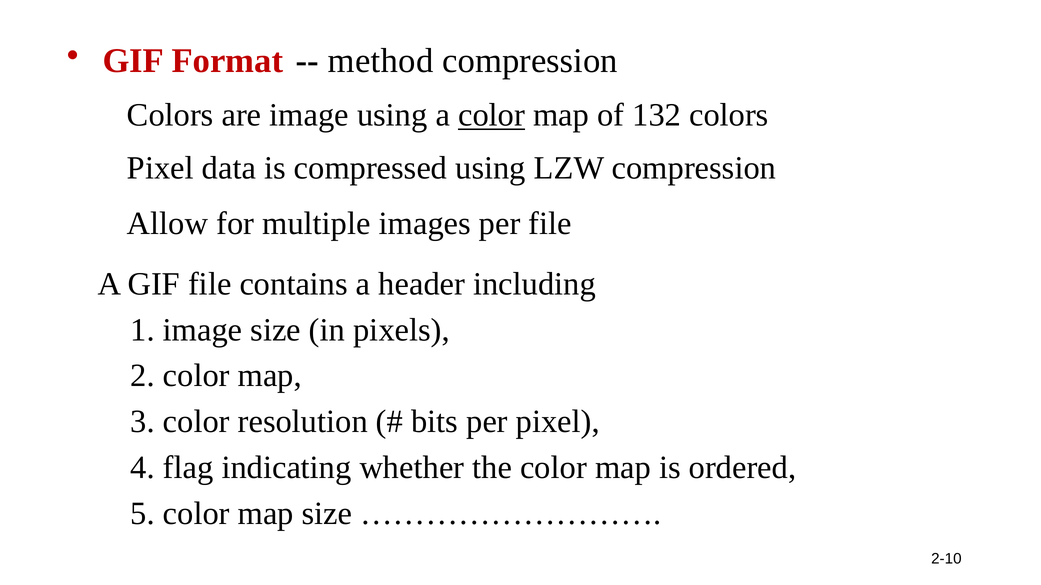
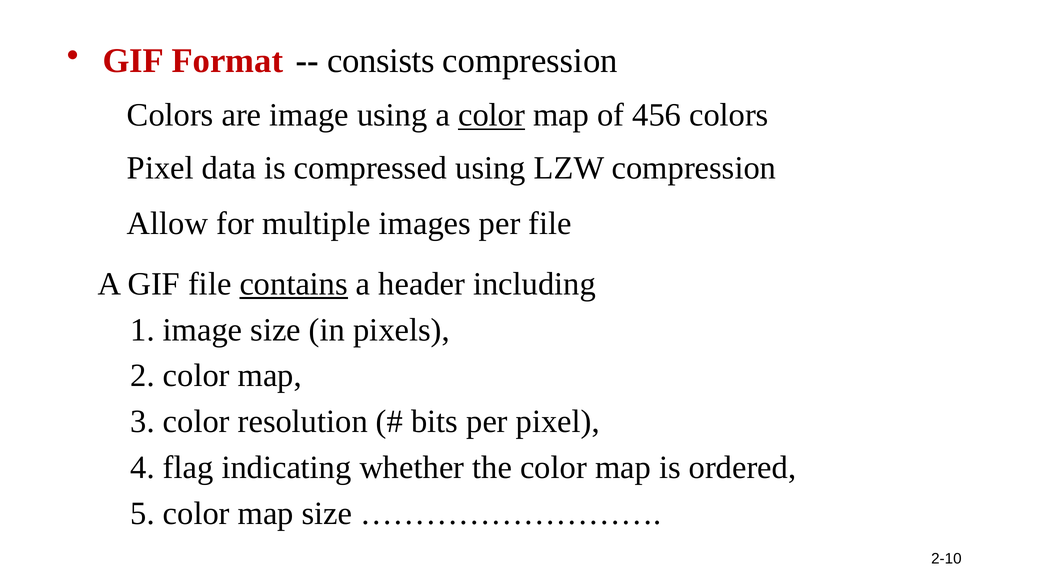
method: method -> consists (381, 61)
132: 132 -> 456 (657, 115)
contains underline: none -> present (294, 284)
